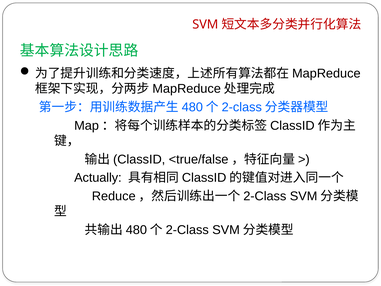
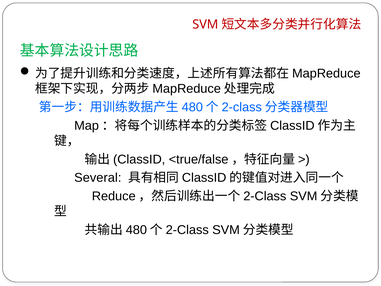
Actually: Actually -> Several (98, 178)
